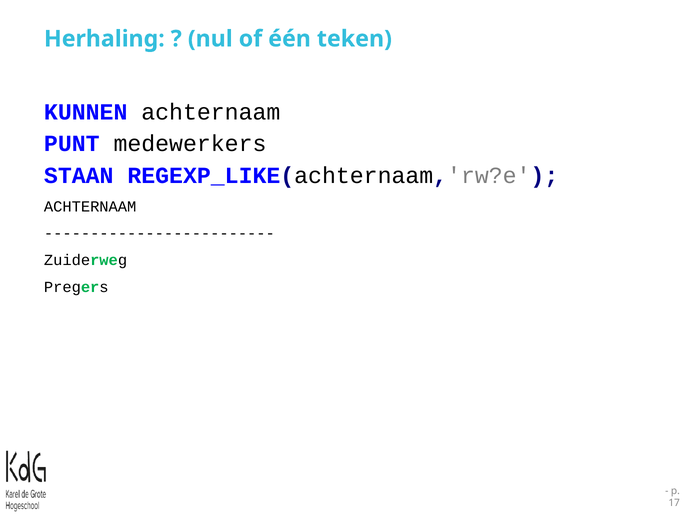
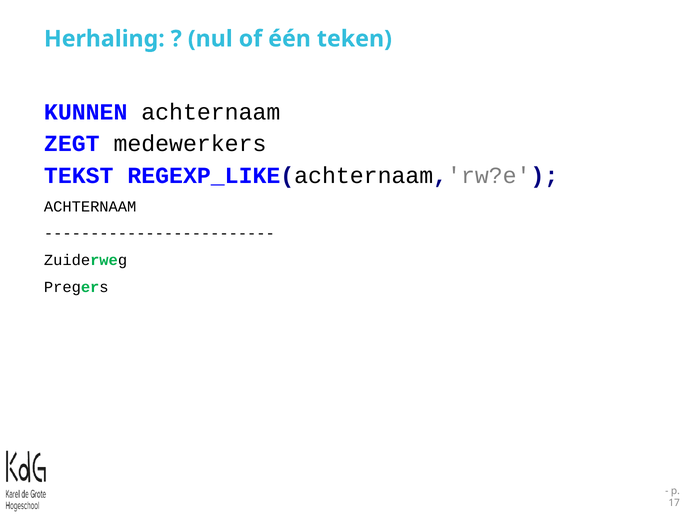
PUNT: PUNT -> ZEGT (72, 144)
STAAN: STAAN -> TEKST (79, 176)
